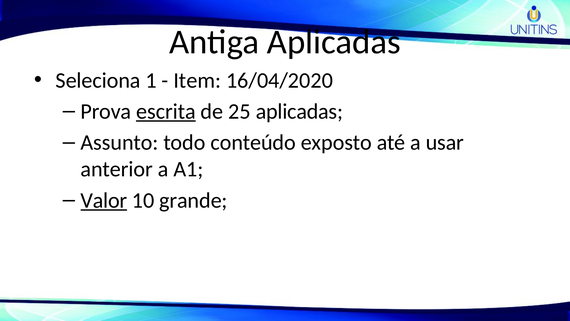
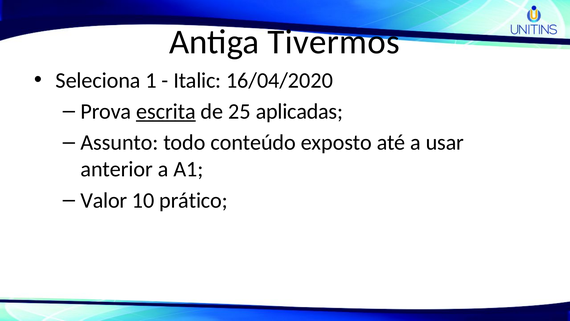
Antiga Aplicadas: Aplicadas -> Tivermos (334, 42)
Item: Item -> Italic (197, 80)
Valor underline: present -> none (104, 200)
grande: grande -> prático (193, 200)
